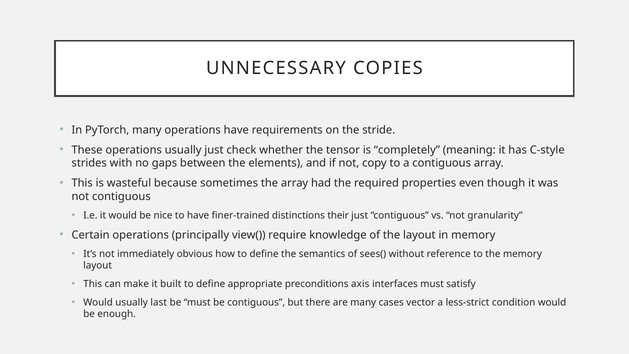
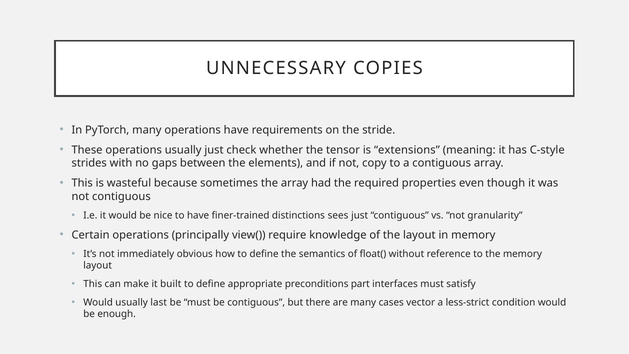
completely: completely -> extensions (407, 150)
their: their -> sees (338, 216)
sees(: sees( -> float( (373, 254)
axis: axis -> part (360, 284)
